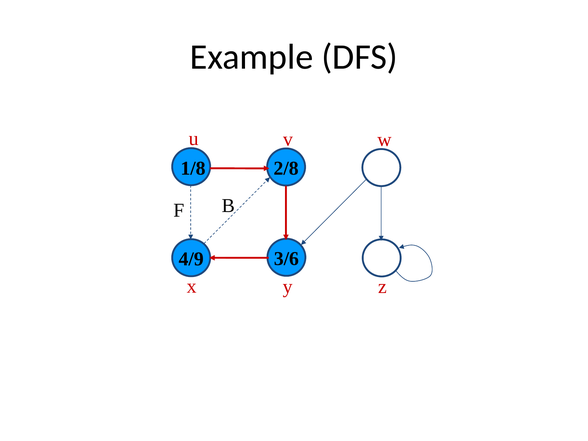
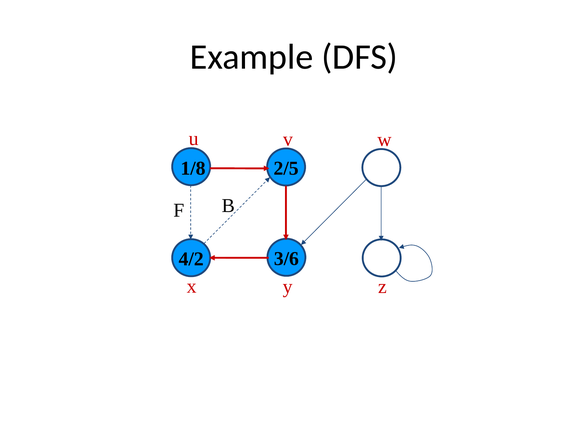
2/8: 2/8 -> 2/5 (286, 168)
4/9: 4/9 -> 4/2 (191, 259)
